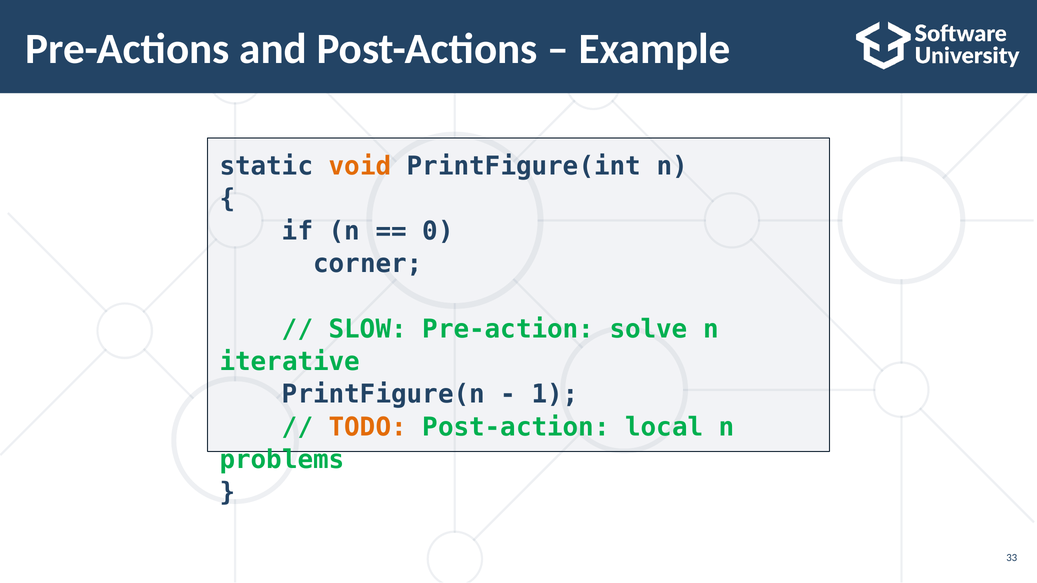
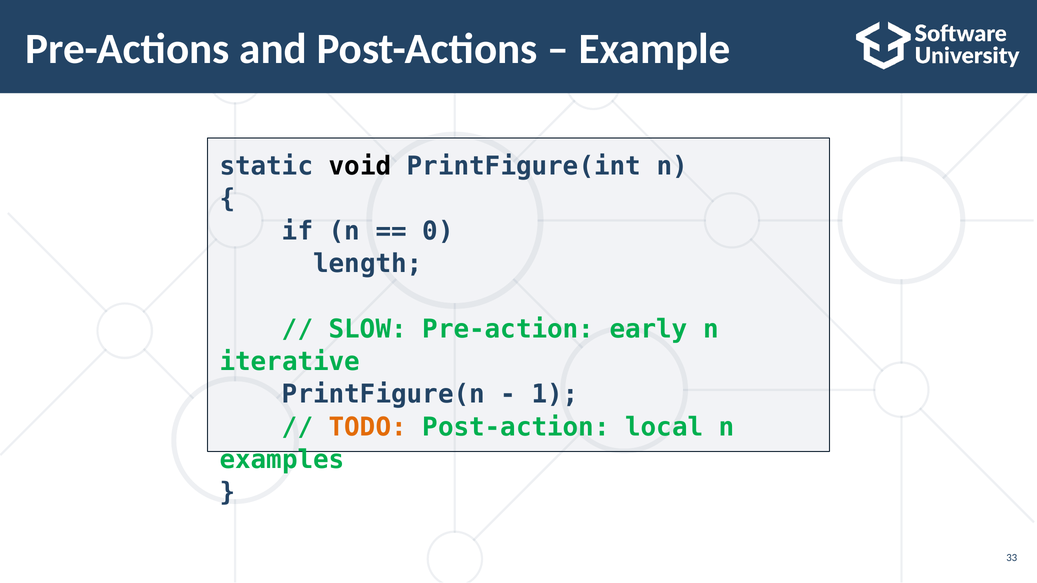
void colour: orange -> black (360, 166)
corner: corner -> length (368, 264)
solve: solve -> early (649, 329)
problems: problems -> examples (282, 460)
